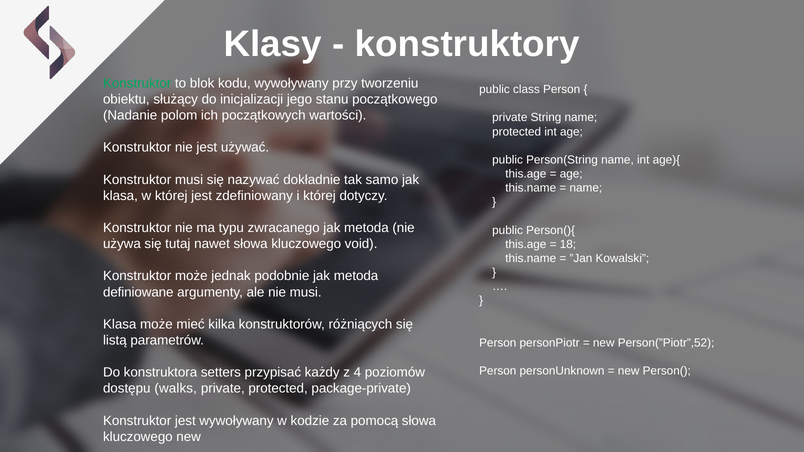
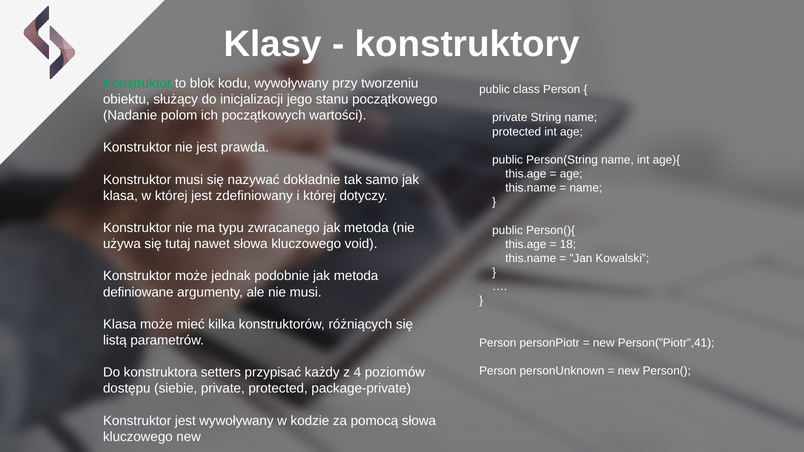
używać: używać -> prawda (245, 148)
Person(”Piotr”,52: Person(”Piotr”,52 -> Person(”Piotr”,41 (666, 343)
walks: walks -> siebie (176, 389)
